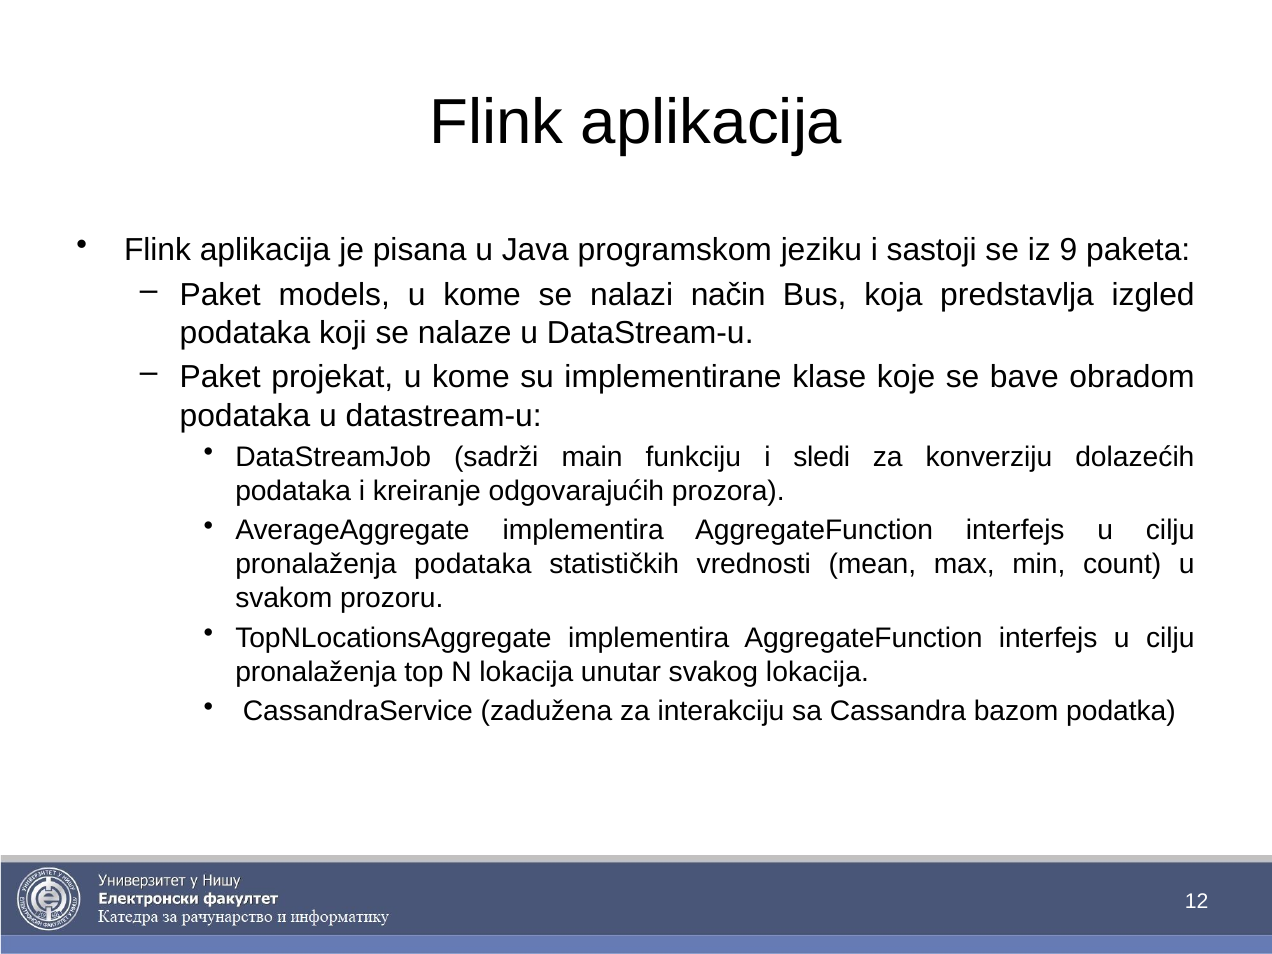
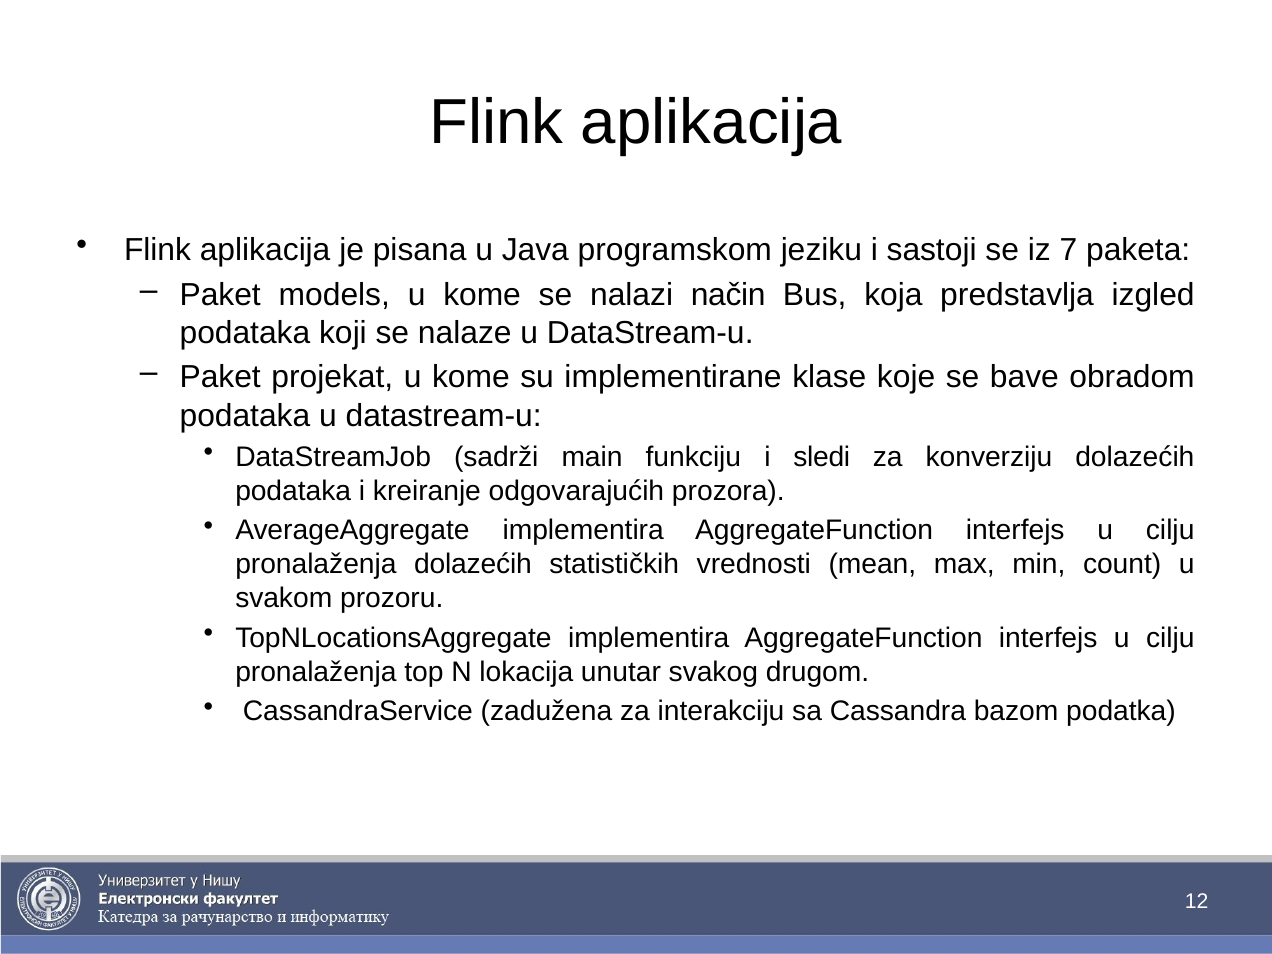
9: 9 -> 7 (1068, 250)
pronalaženja podataka: podataka -> dolazećih (473, 564)
svakog lokacija: lokacija -> drugom (818, 672)
